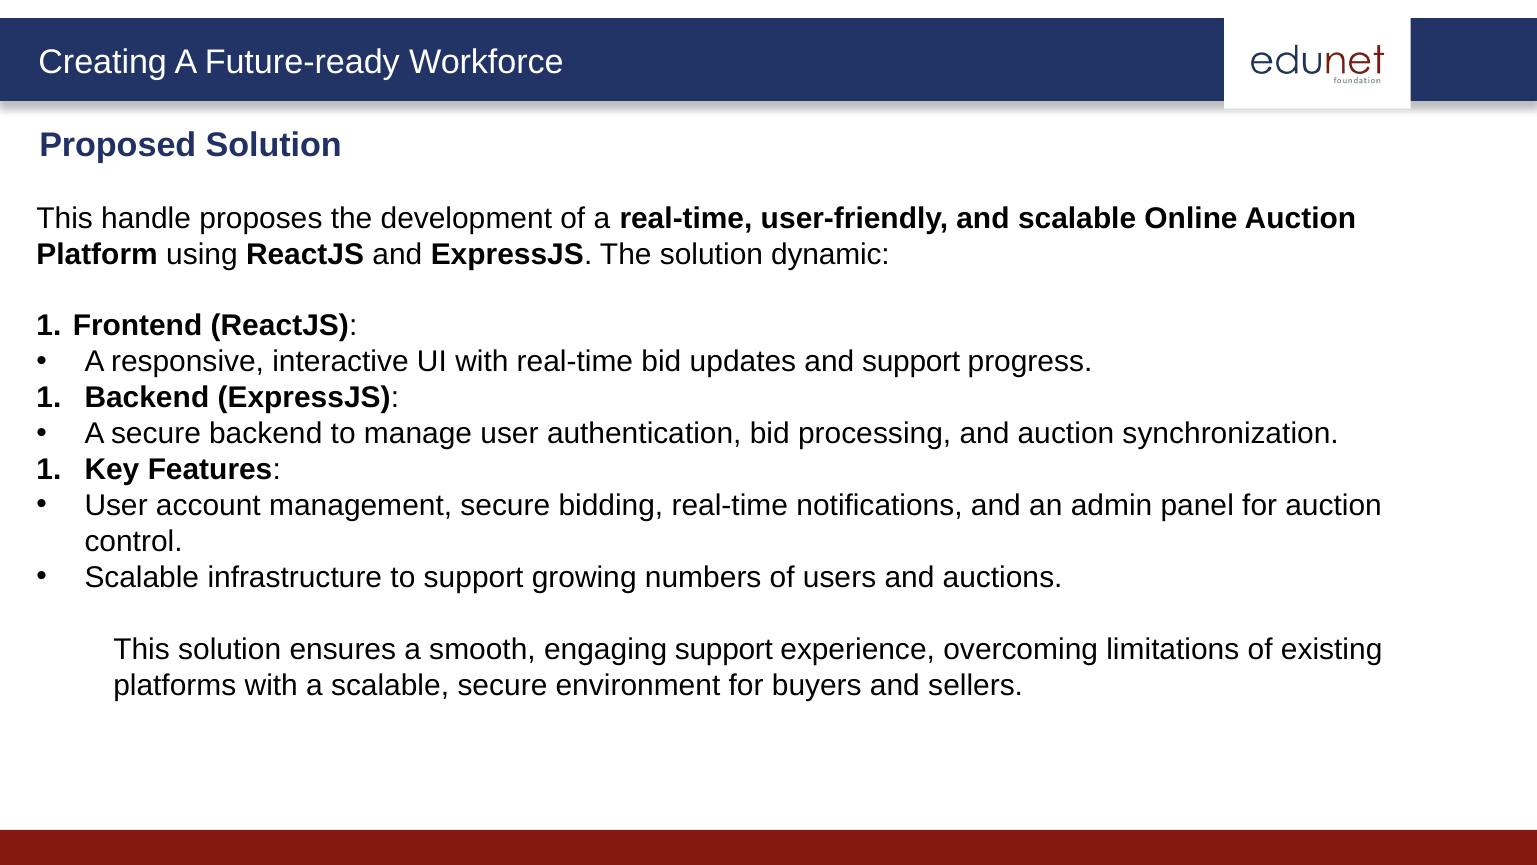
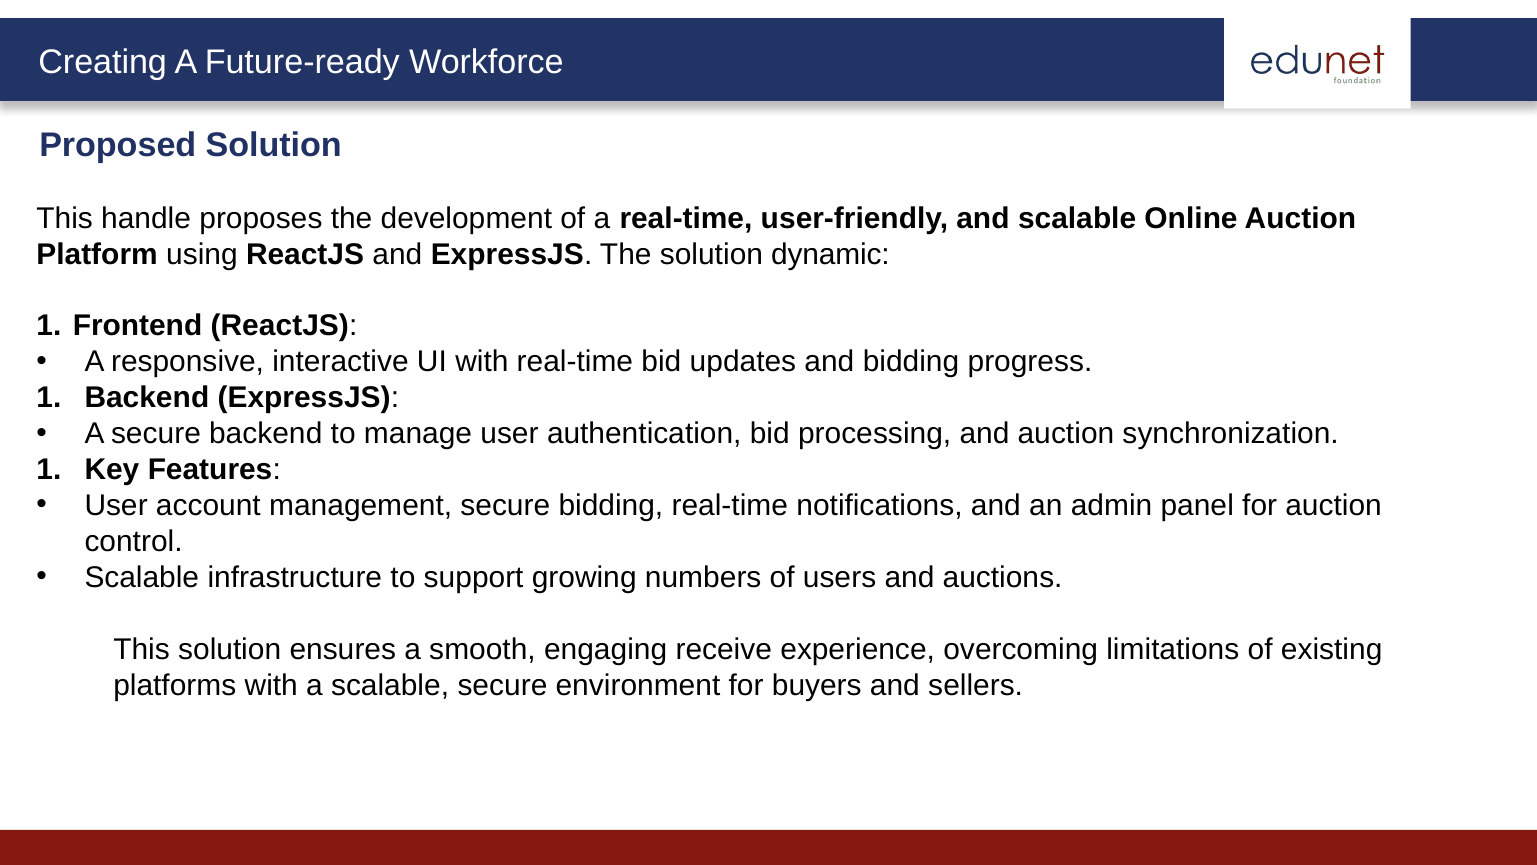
and support: support -> bidding (911, 362)
engaging support: support -> receive (724, 649)
